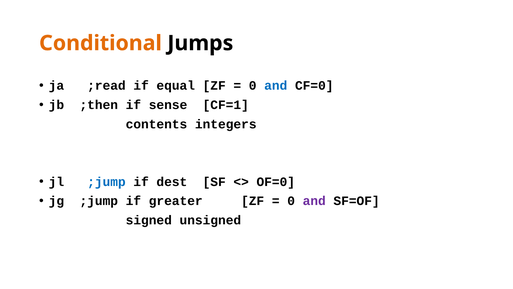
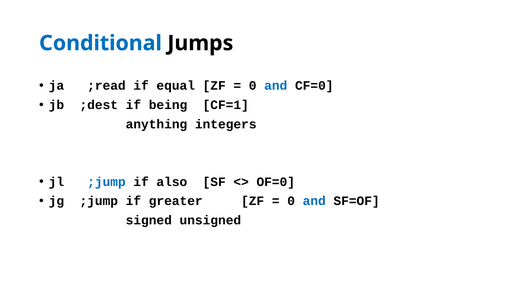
Conditional colour: orange -> blue (100, 43)
;then: ;then -> ;dest (99, 105)
sense: sense -> being (168, 105)
contents: contents -> anything (156, 124)
dest: dest -> also (172, 182)
and colour: purple -> blue (314, 201)
